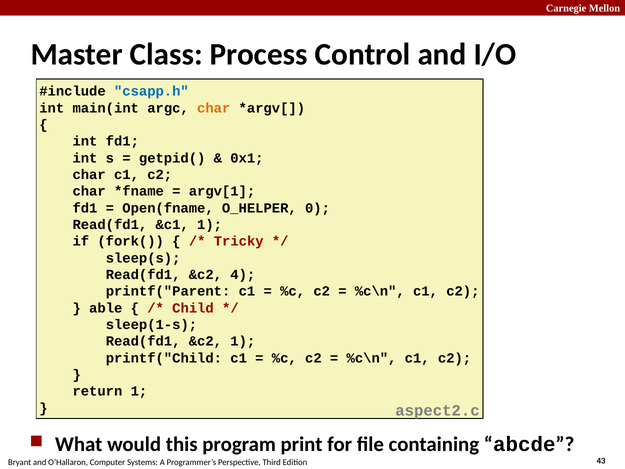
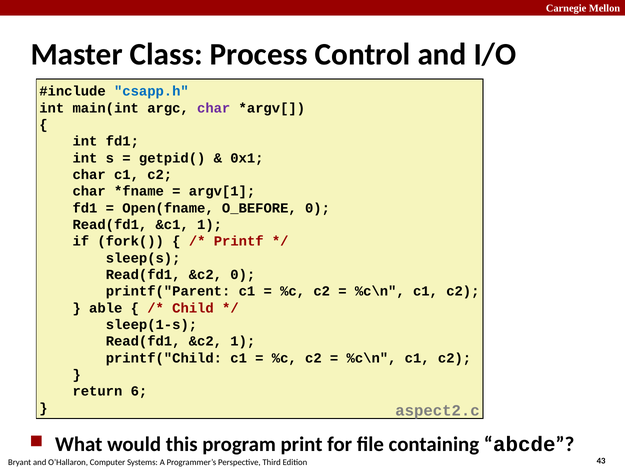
char colour: orange -> purple (214, 108)
O_HELPER: O_HELPER -> O_BEFORE (259, 208)
Tricky: Tricky -> Printf (239, 241)
&c2 4: 4 -> 0 (243, 275)
return 1: 1 -> 6 (139, 391)
